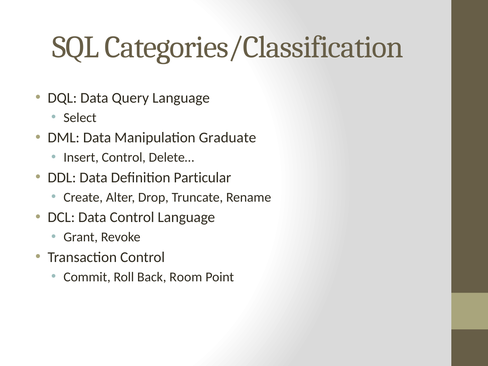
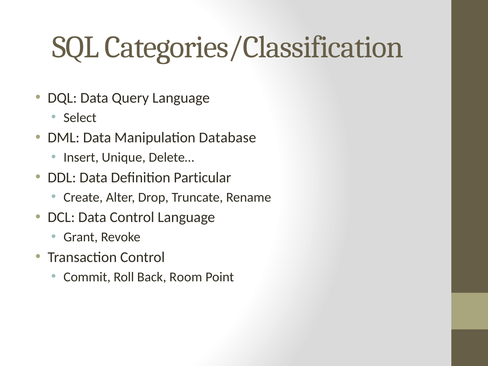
Graduate: Graduate -> Database (228, 138)
Insert Control: Control -> Unique (124, 157)
